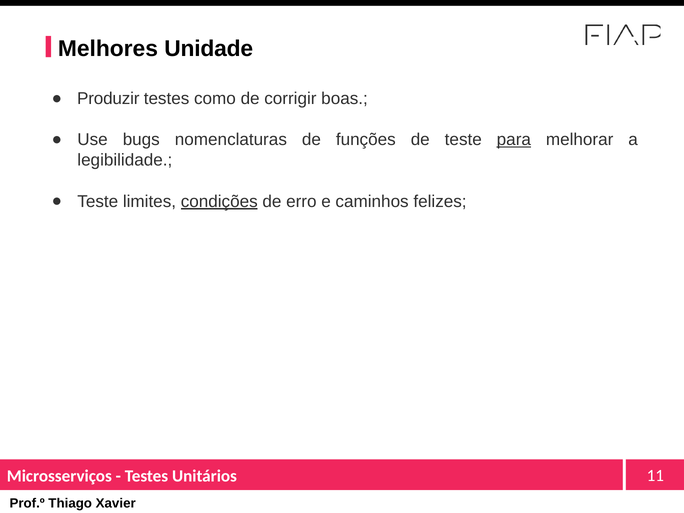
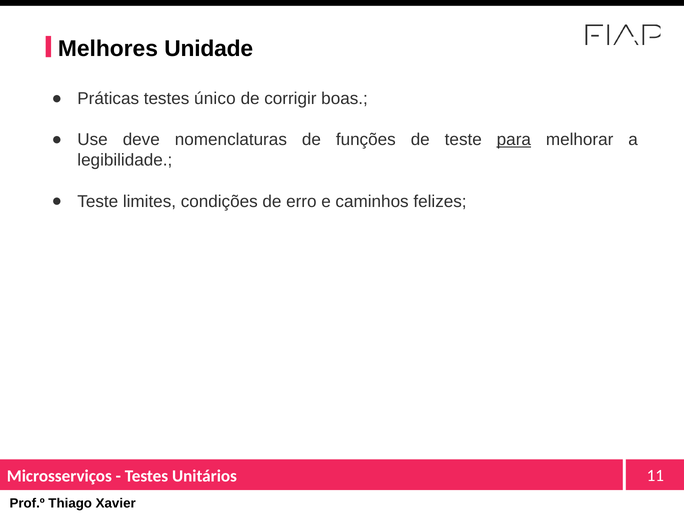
Produzir: Produzir -> Práticas (108, 99)
como: como -> único (215, 99)
bugs: bugs -> deve (141, 140)
condições underline: present -> none (219, 201)
